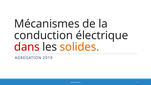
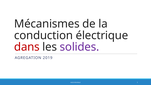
solides colour: orange -> purple (79, 47)
